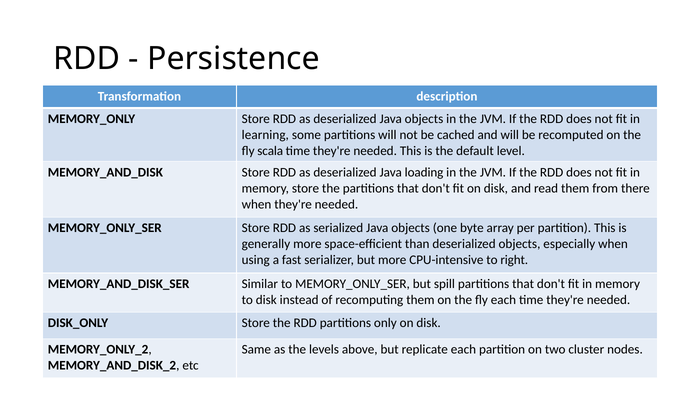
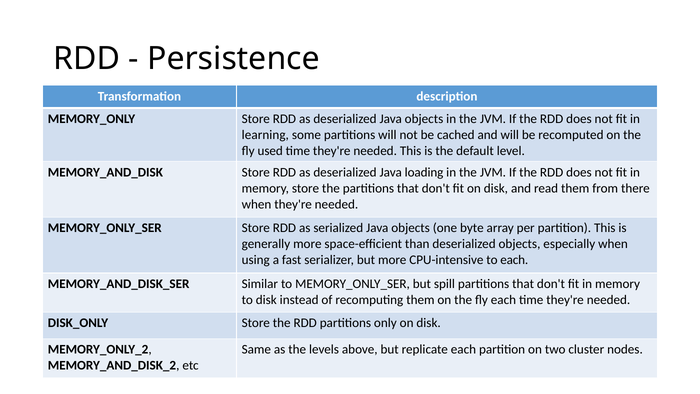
scala: scala -> used (270, 151)
to right: right -> each (514, 260)
